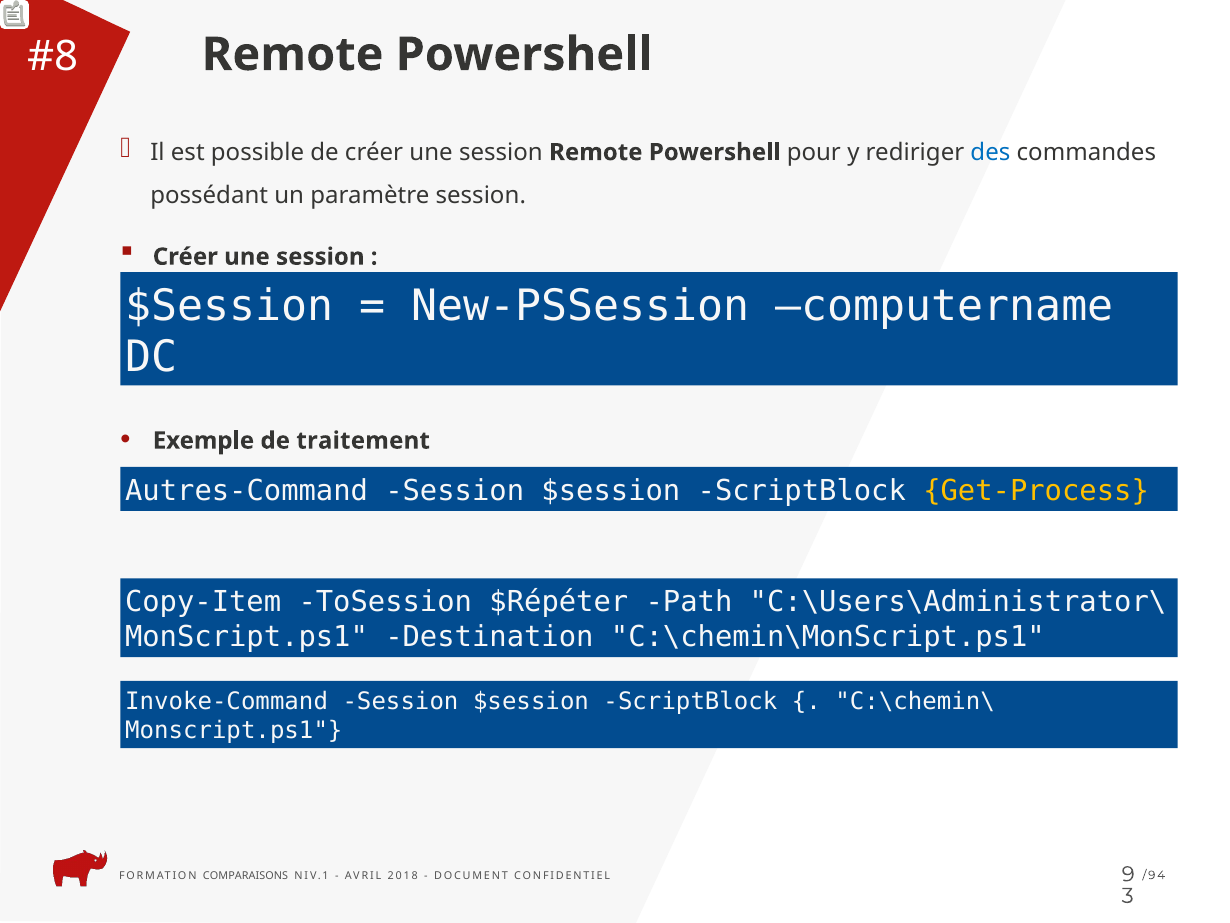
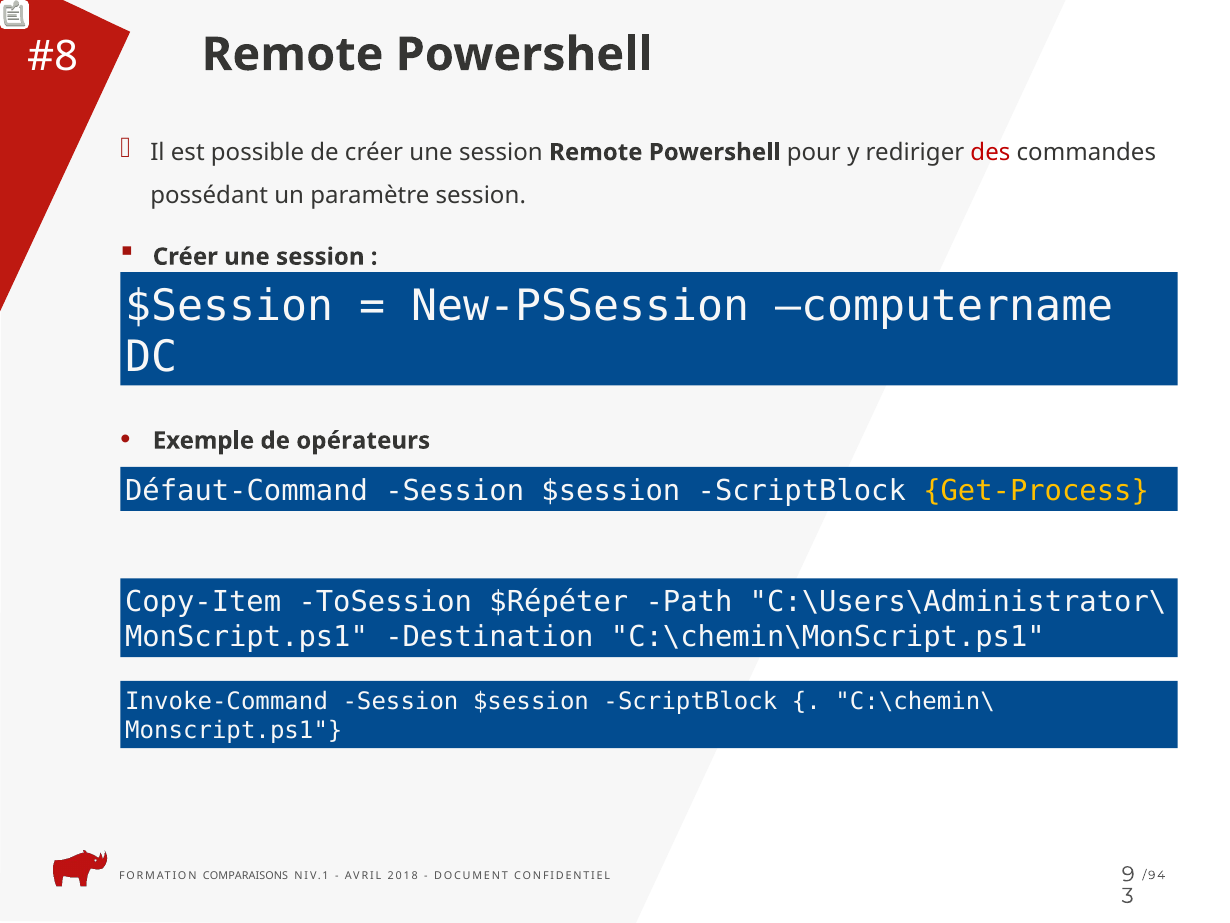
des colour: blue -> red (990, 152)
traitement: traitement -> opérateurs (363, 440)
Autres-Command: Autres-Command -> Défaut-Command (247, 491)
